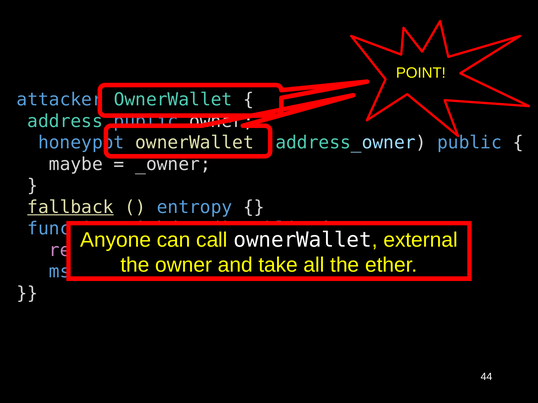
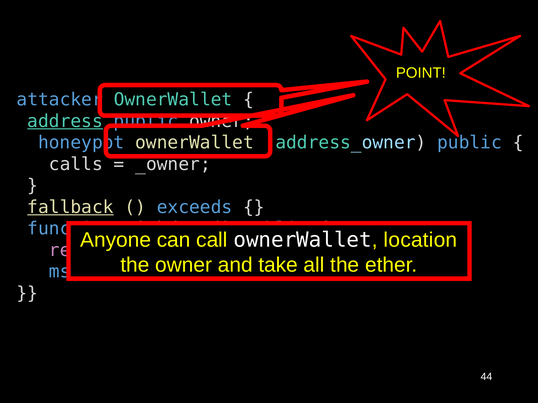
address underline: none -> present (65, 121)
maybe: maybe -> calls (76, 164)
entropy: entropy -> exceeds (195, 207)
external: external -> location (420, 240)
